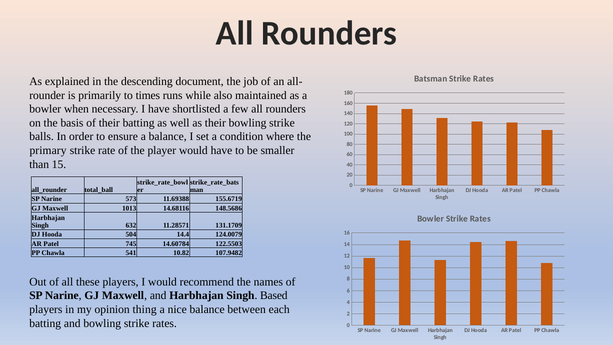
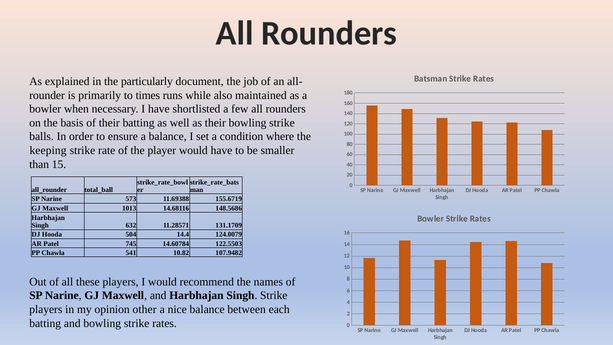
descending: descending -> particularly (147, 81)
primary: primary -> keeping (48, 150)
Singh Based: Based -> Strike (274, 296)
thing: thing -> other (145, 309)
